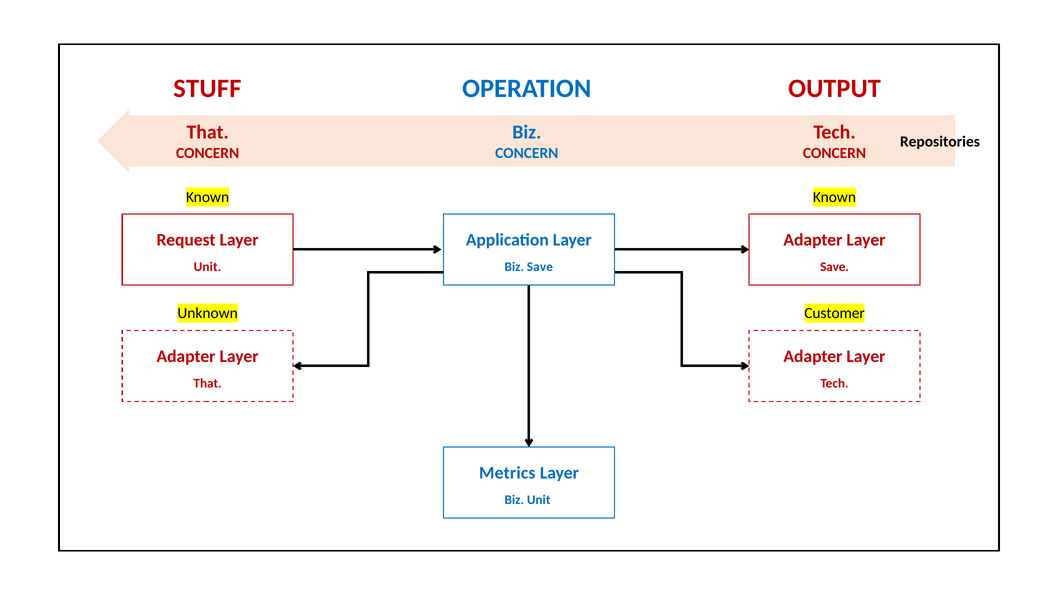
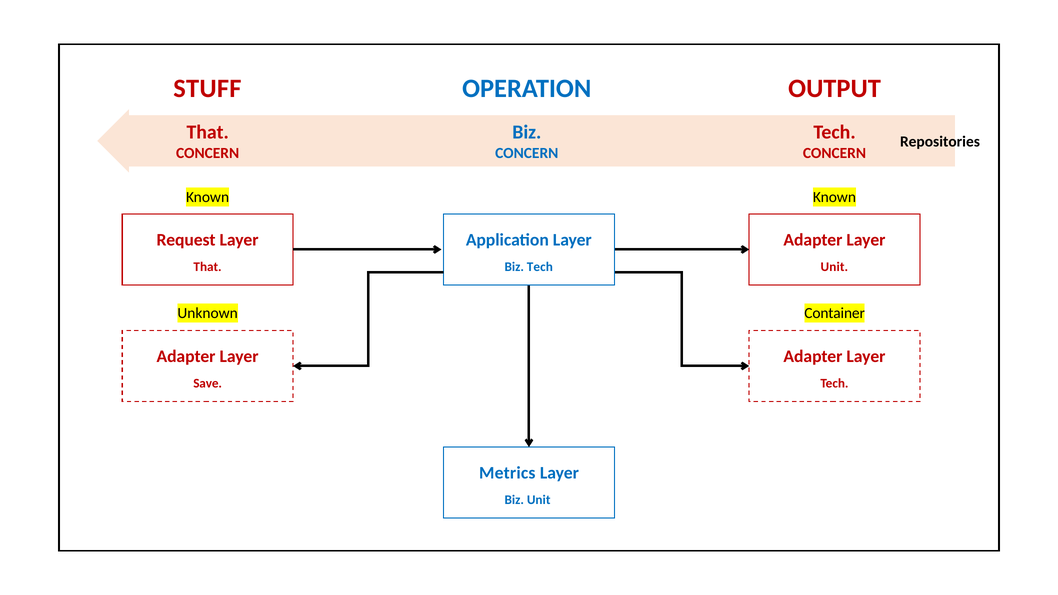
Unit: Unit -> That (208, 267)
Biz Save: Save -> Tech (540, 267)
Save: Save -> Unit (834, 267)
Customer: Customer -> Container (835, 313)
That: That -> Save (208, 384)
